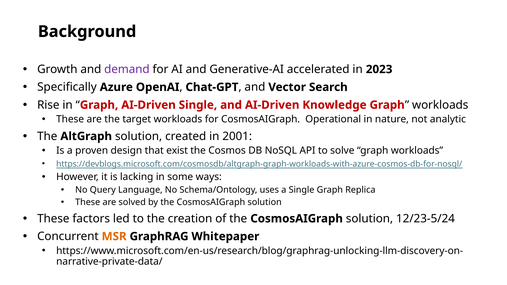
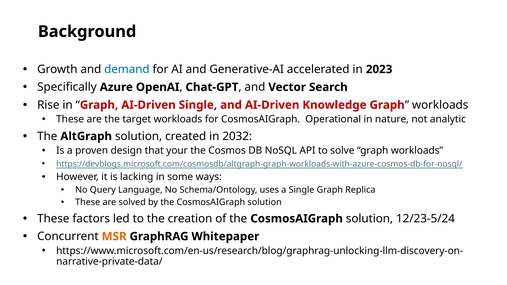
demand colour: purple -> blue (127, 69)
2001: 2001 -> 2032 (237, 136)
exist: exist -> your (177, 151)
